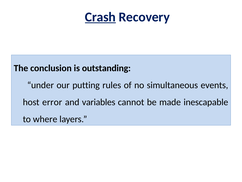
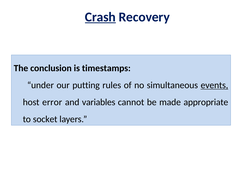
outstanding: outstanding -> timestamps (106, 68)
events underline: none -> present (214, 85)
inescapable: inescapable -> appropriate (206, 102)
where: where -> socket (45, 119)
